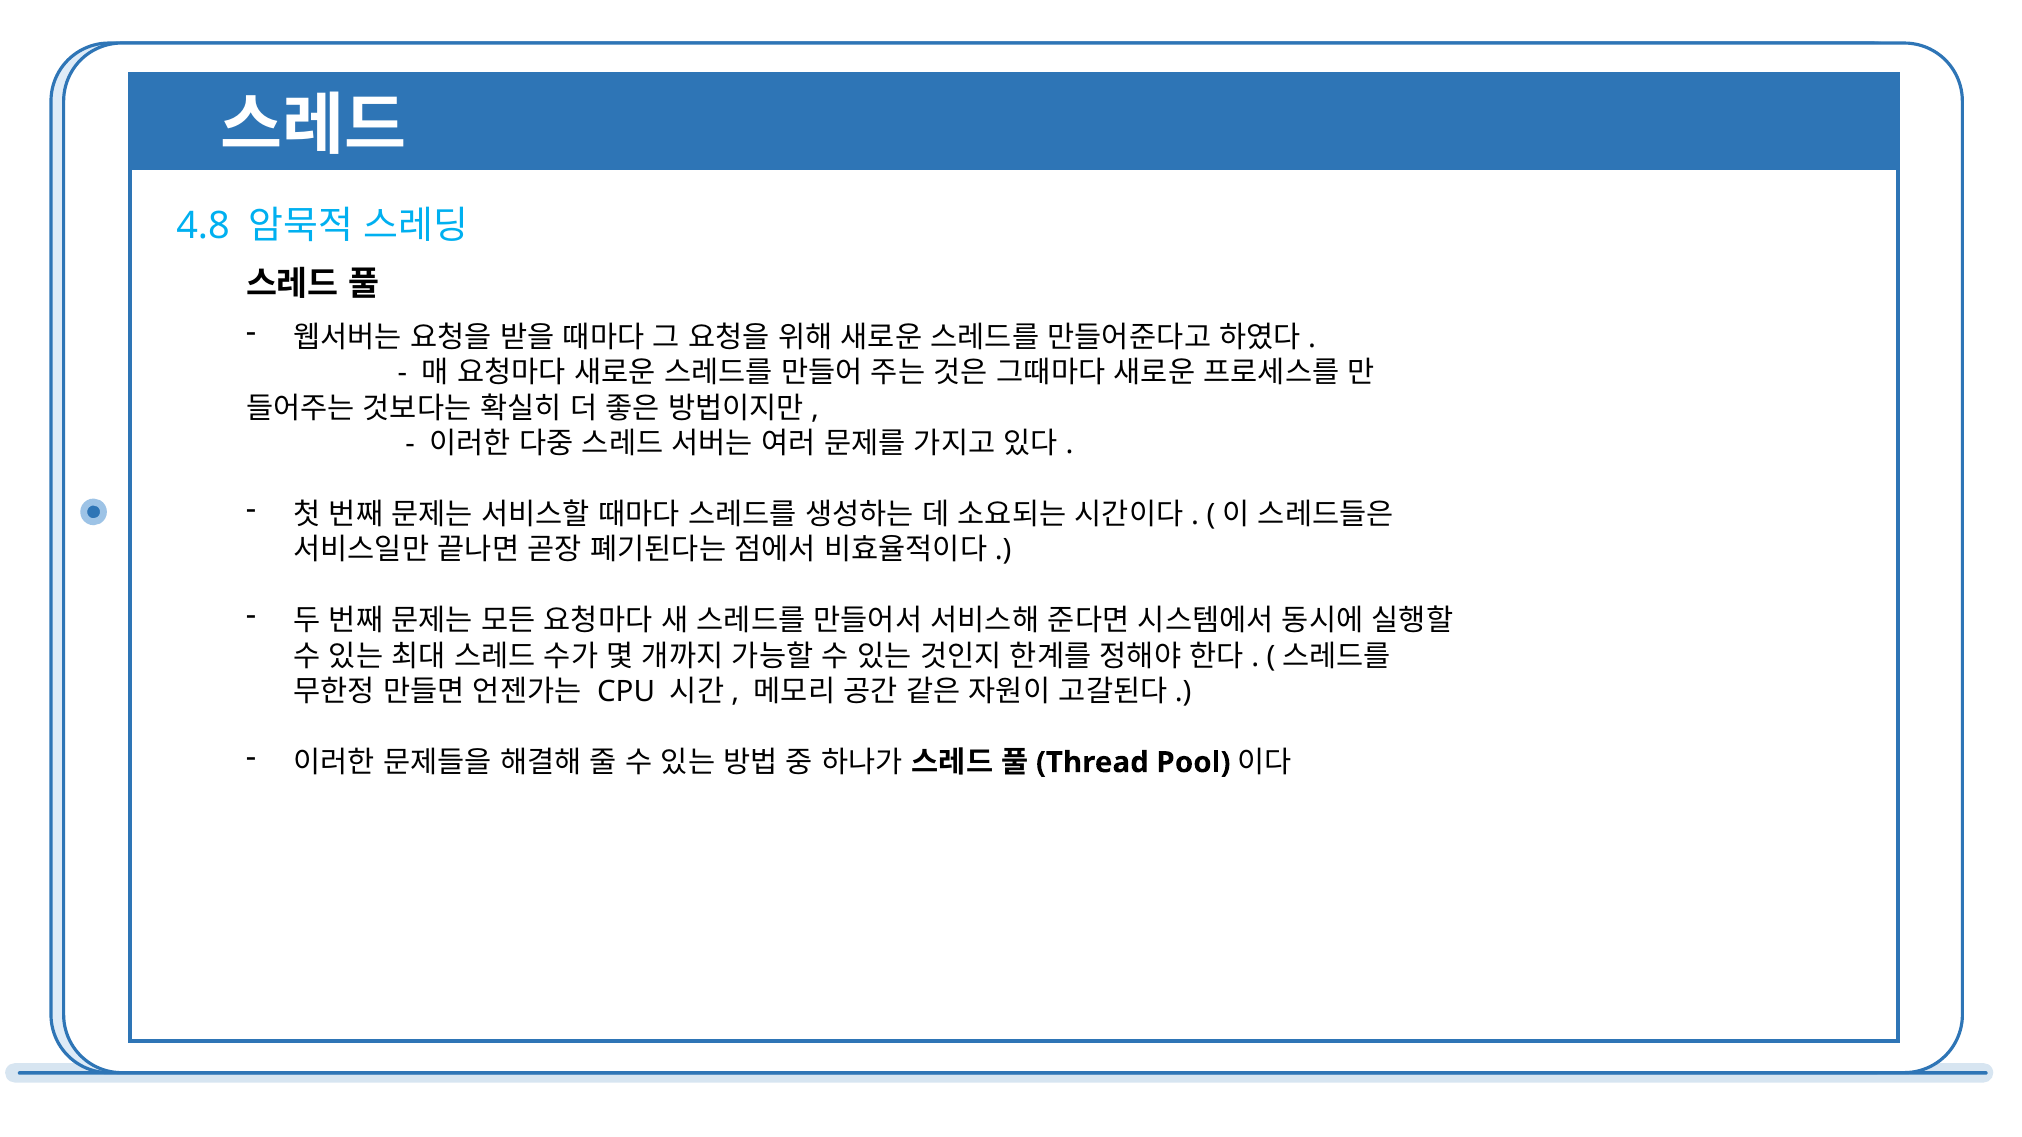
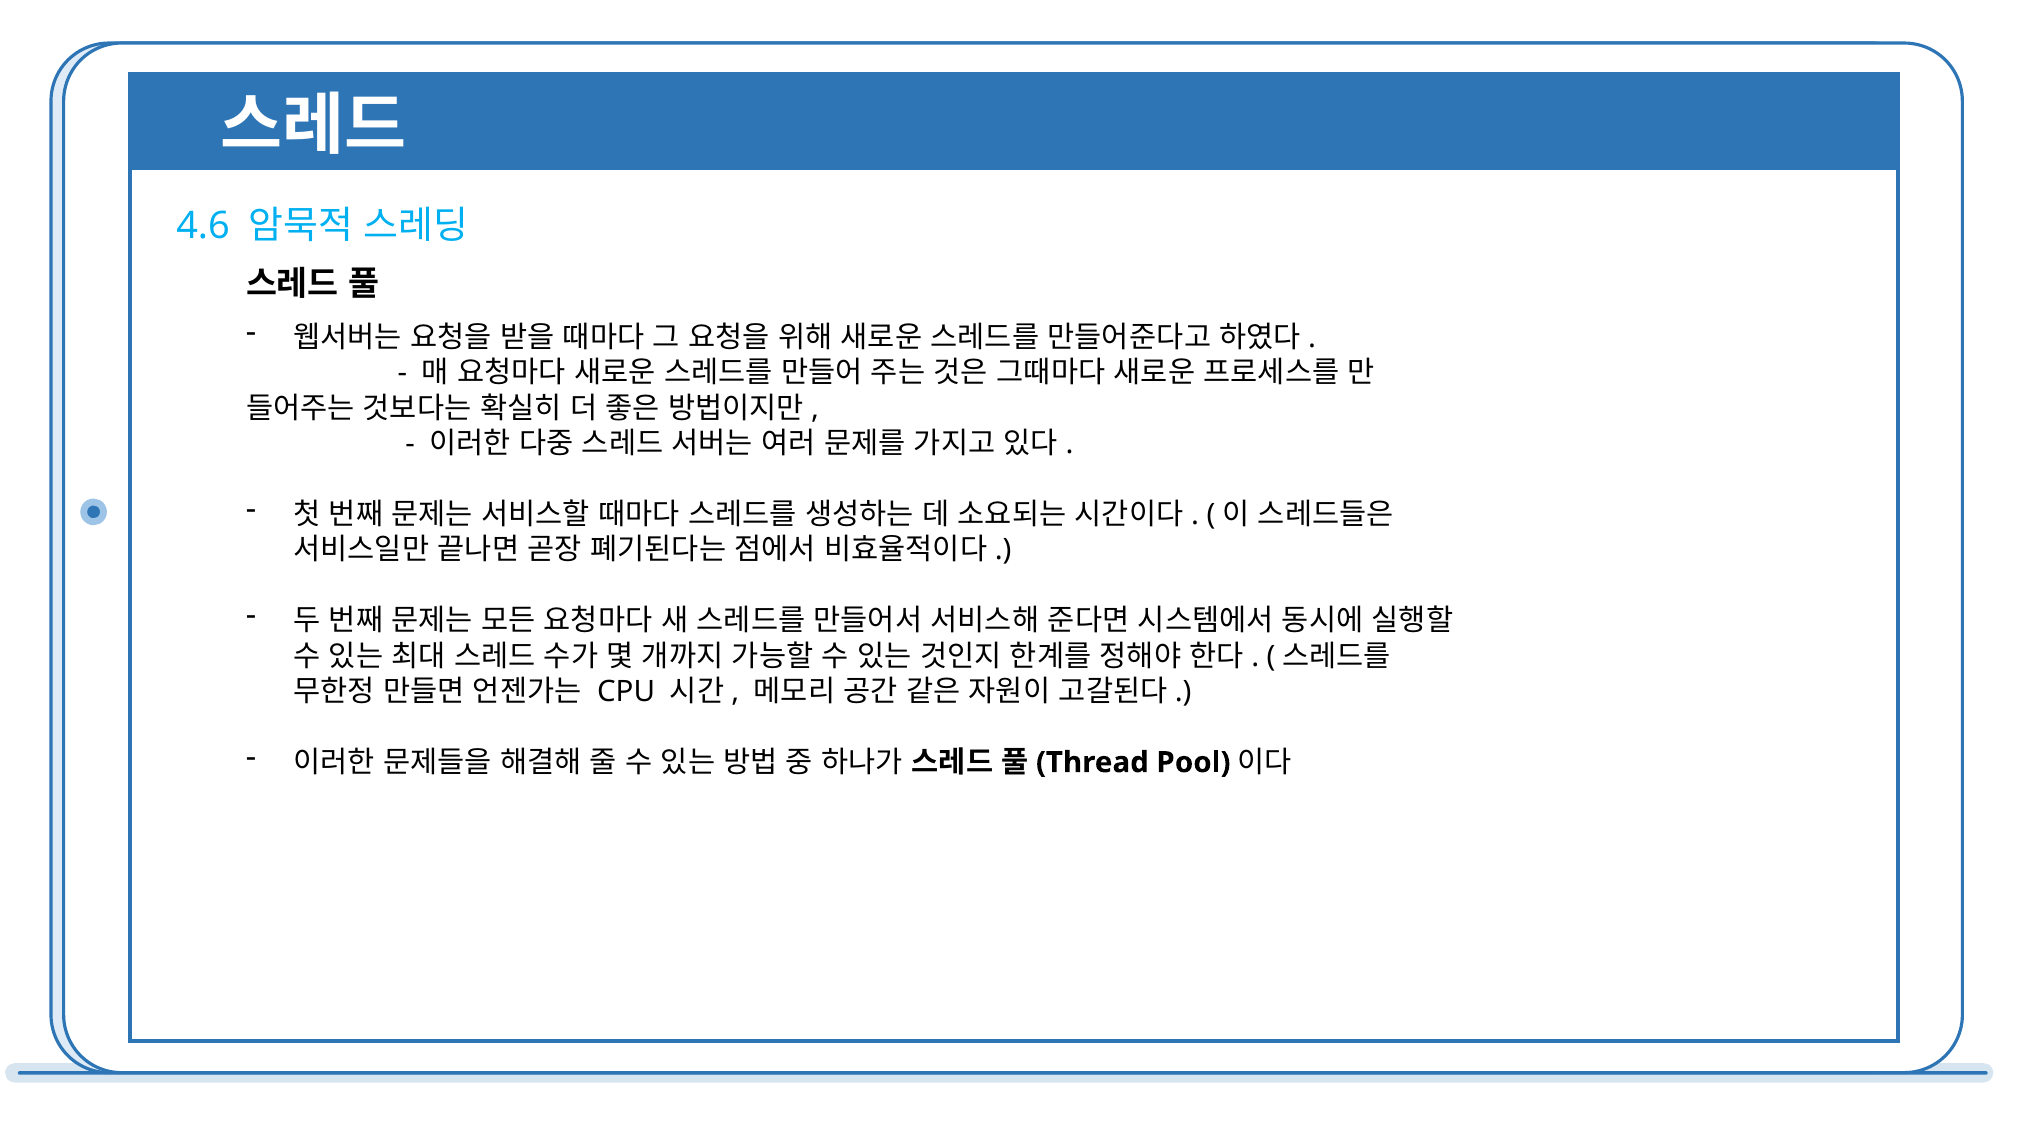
4.8: 4.8 -> 4.6 (203, 226)
